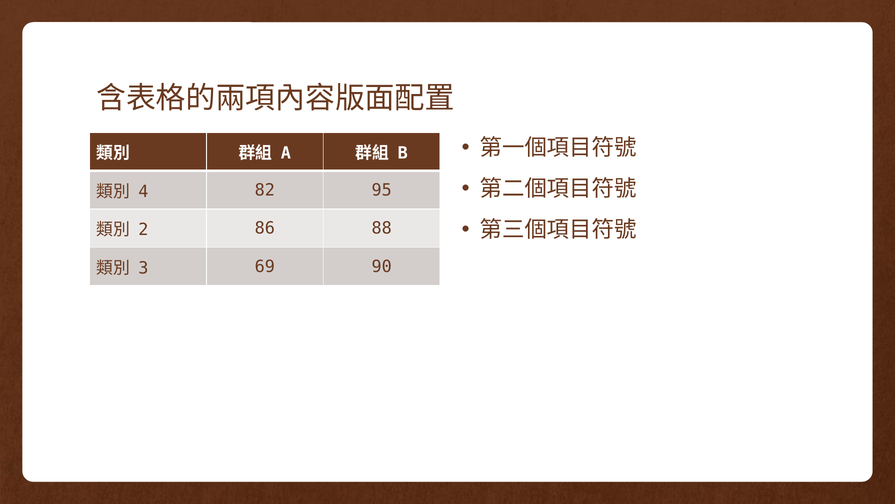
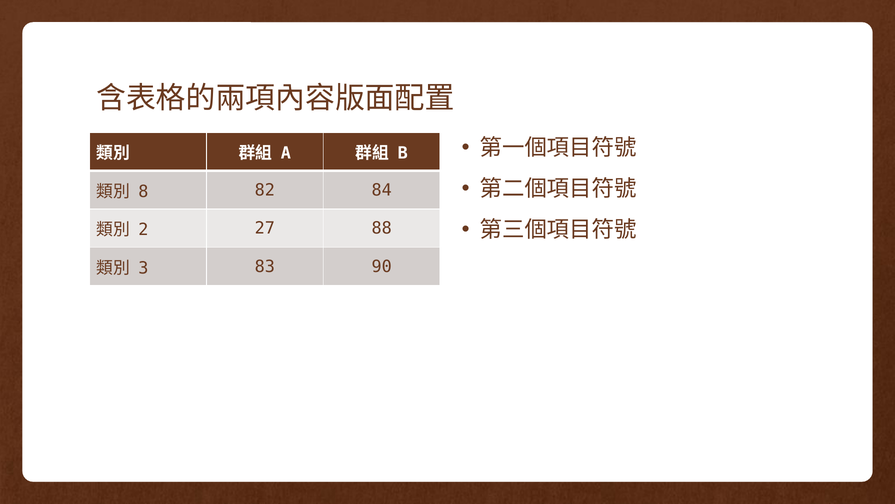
4: 4 -> 8 (143, 192)
95: 95 -> 84 (382, 190)
86: 86 -> 27 (265, 228)
69: 69 -> 83 (265, 266)
